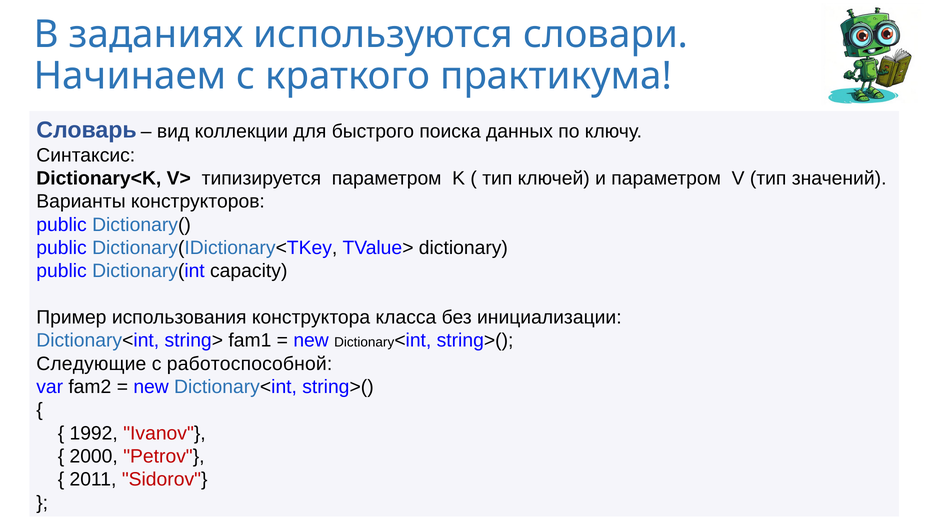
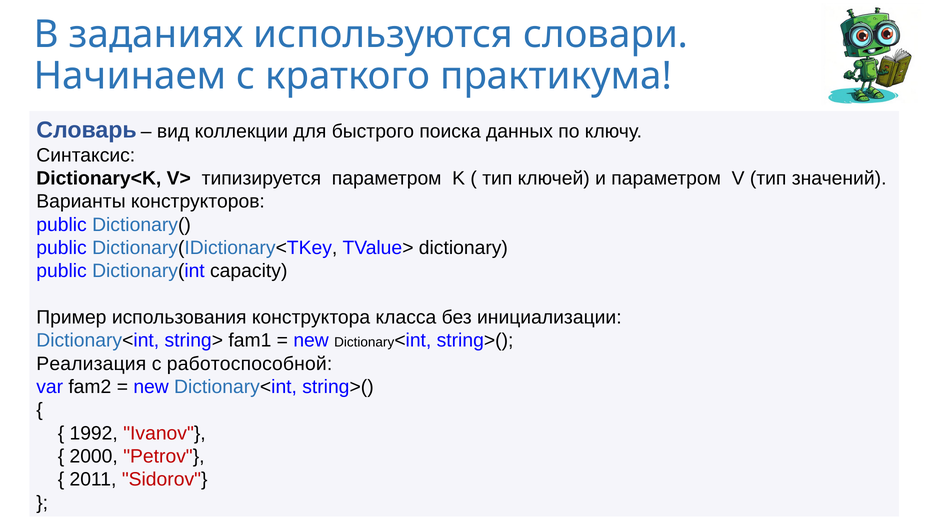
Следующие: Следующие -> Реализация (91, 364)
